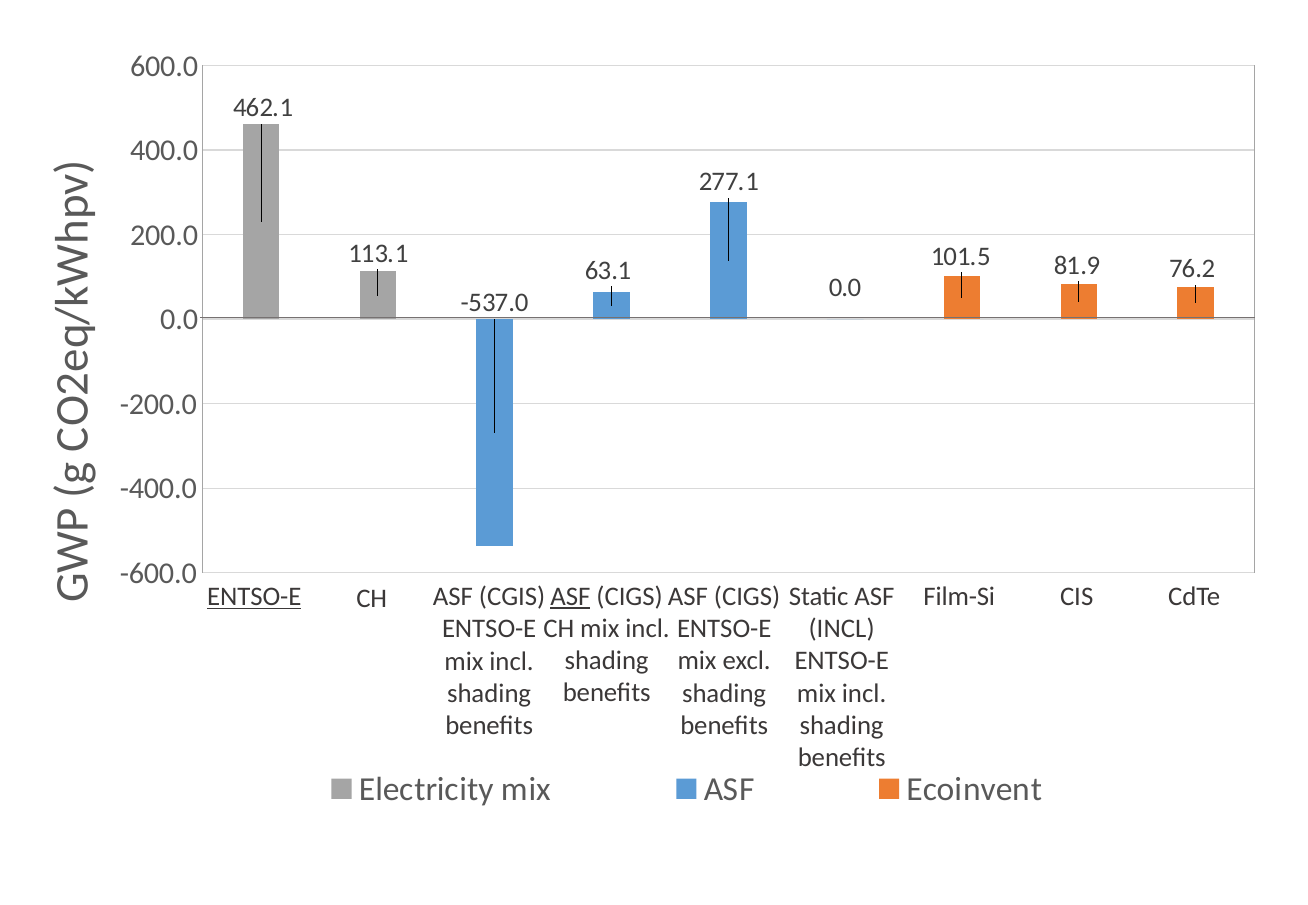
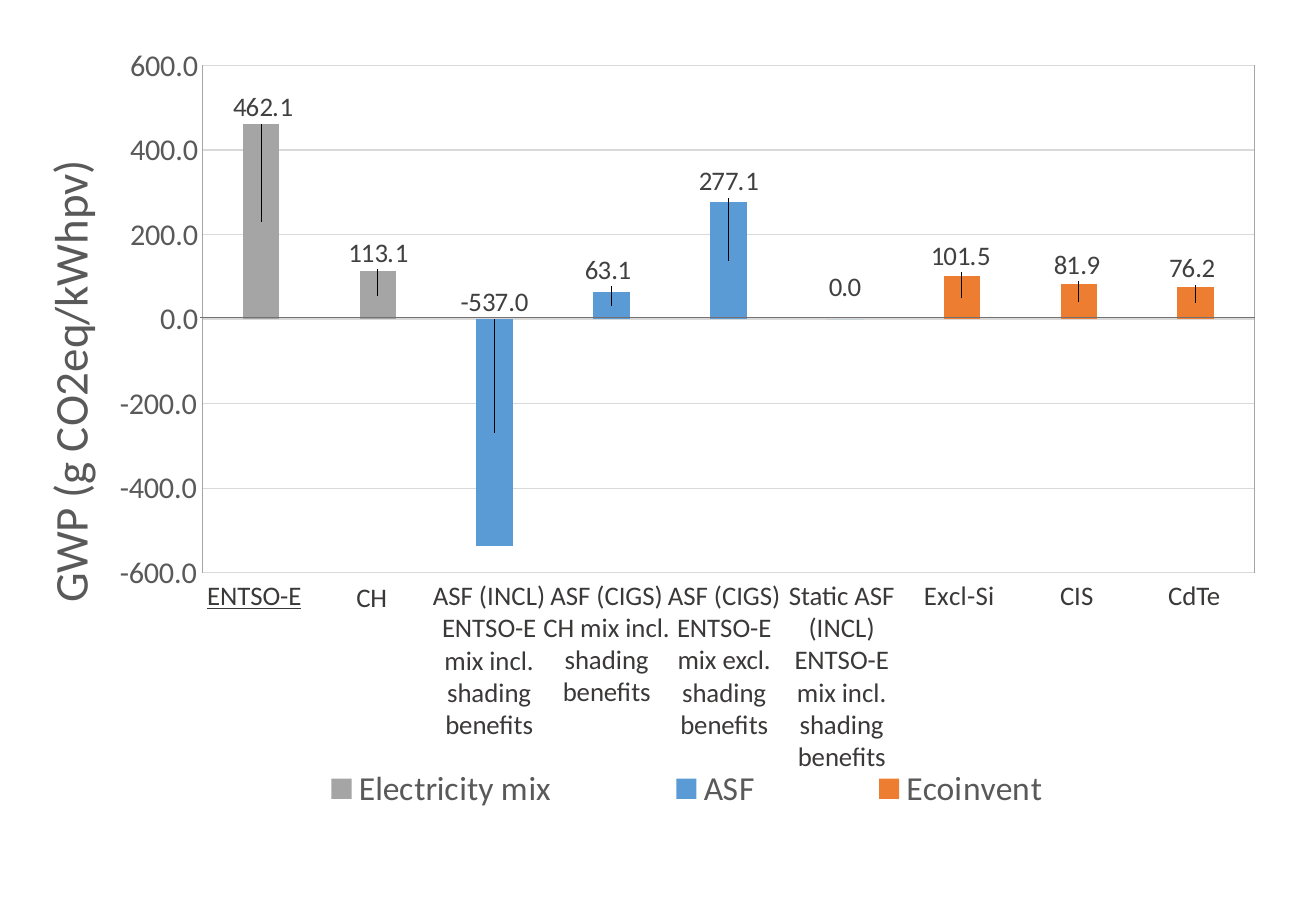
ASF underline: present -> none (571, 597)
CGIS: CGIS -> INCL (512, 597)
Film-Si: Film-Si -> Excl-Si (959, 597)
